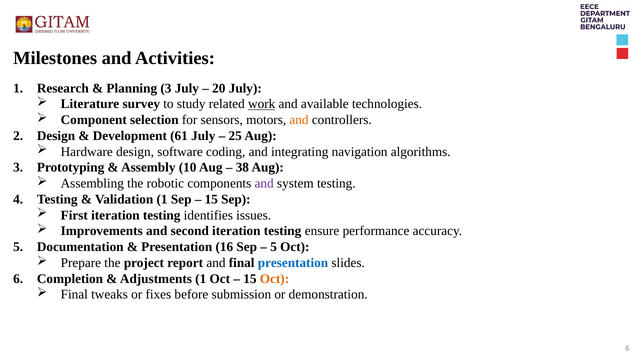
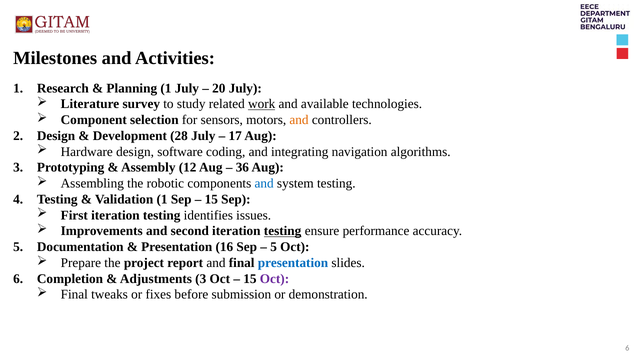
Planning 3: 3 -> 1 (166, 88)
61: 61 -> 28 (179, 136)
25: 25 -> 17 (235, 136)
10: 10 -> 12 (188, 167)
38: 38 -> 36 (242, 167)
and colour: purple -> blue (264, 183)
testing underline: none -> present (283, 231)
Adjustments 1: 1 -> 3 (201, 278)
Oct colour: orange -> purple (274, 278)
